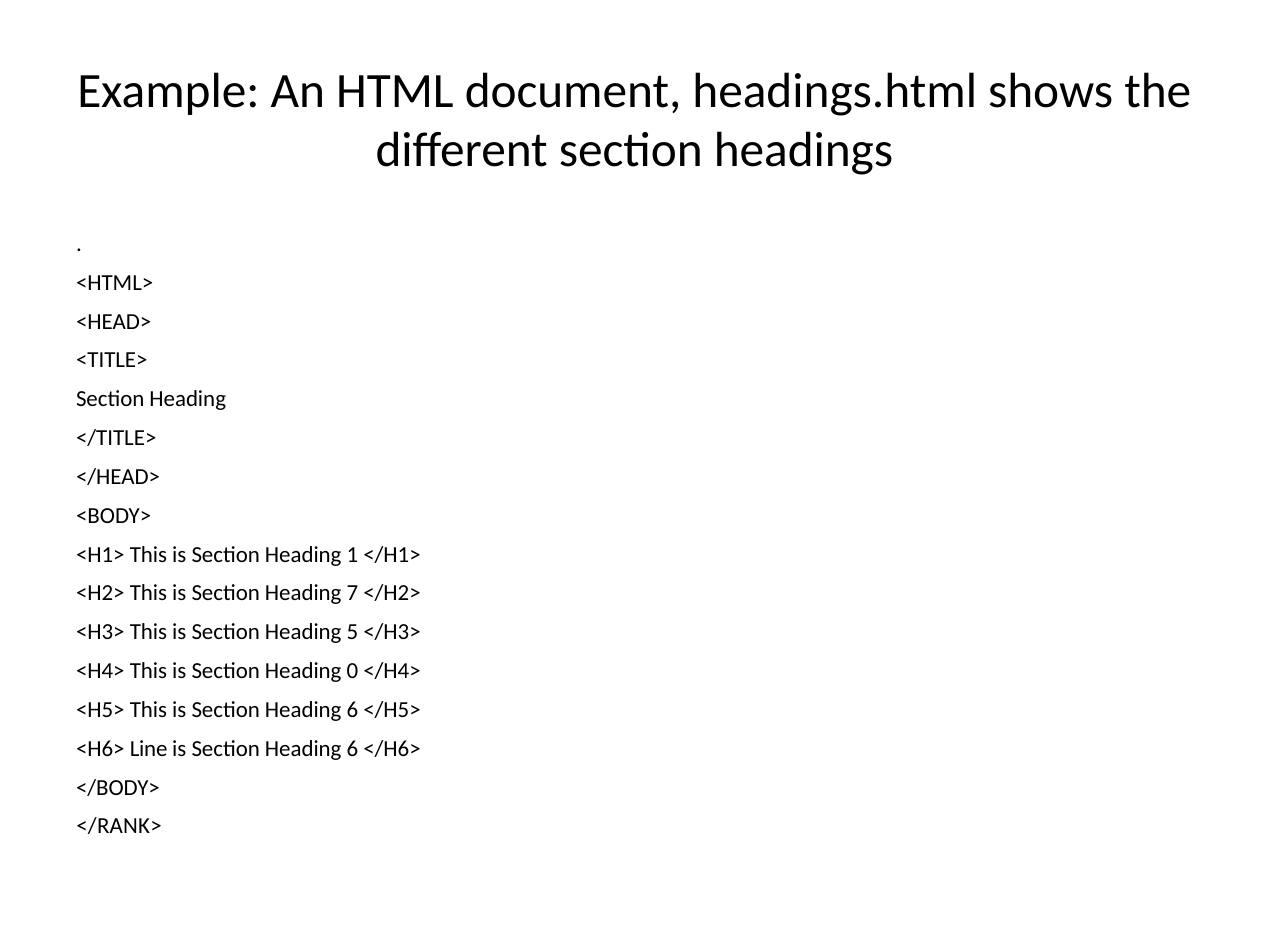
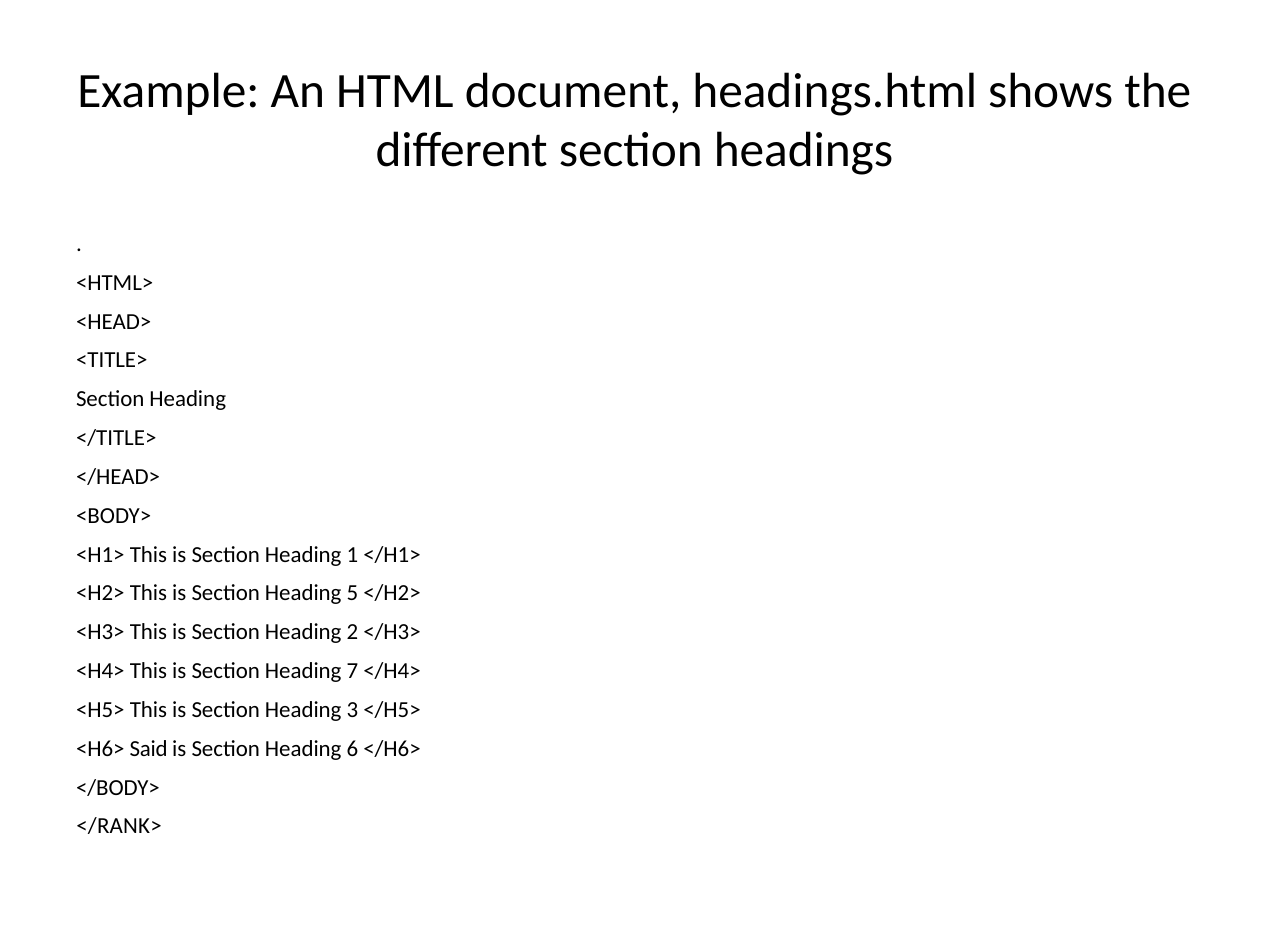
7: 7 -> 5 (352, 593)
5: 5 -> 2 (352, 632)
0: 0 -> 7 (352, 671)
6: 6 -> 3 (352, 710)
Line: Line -> Said (149, 748)
